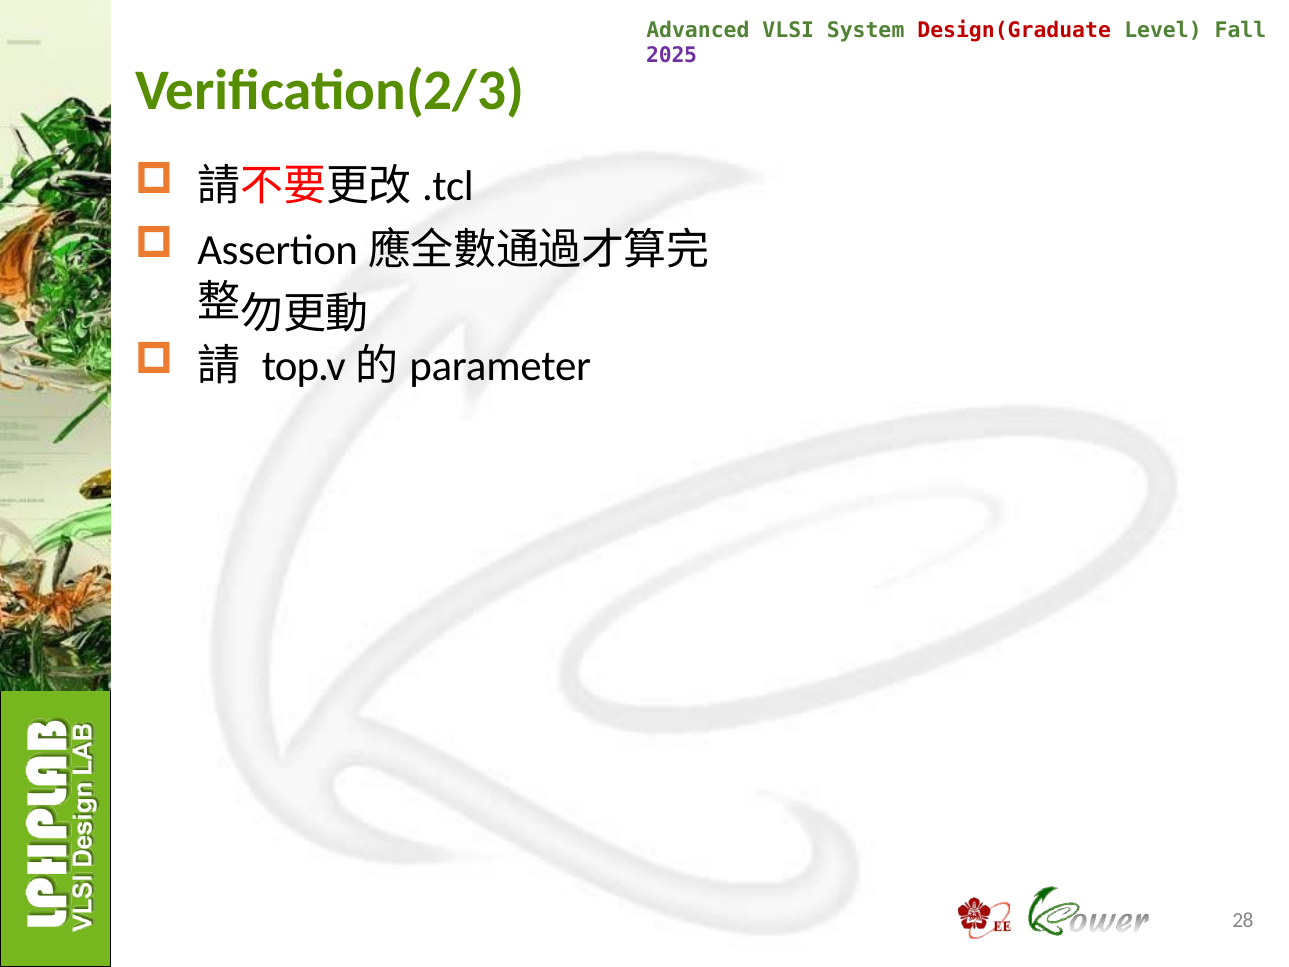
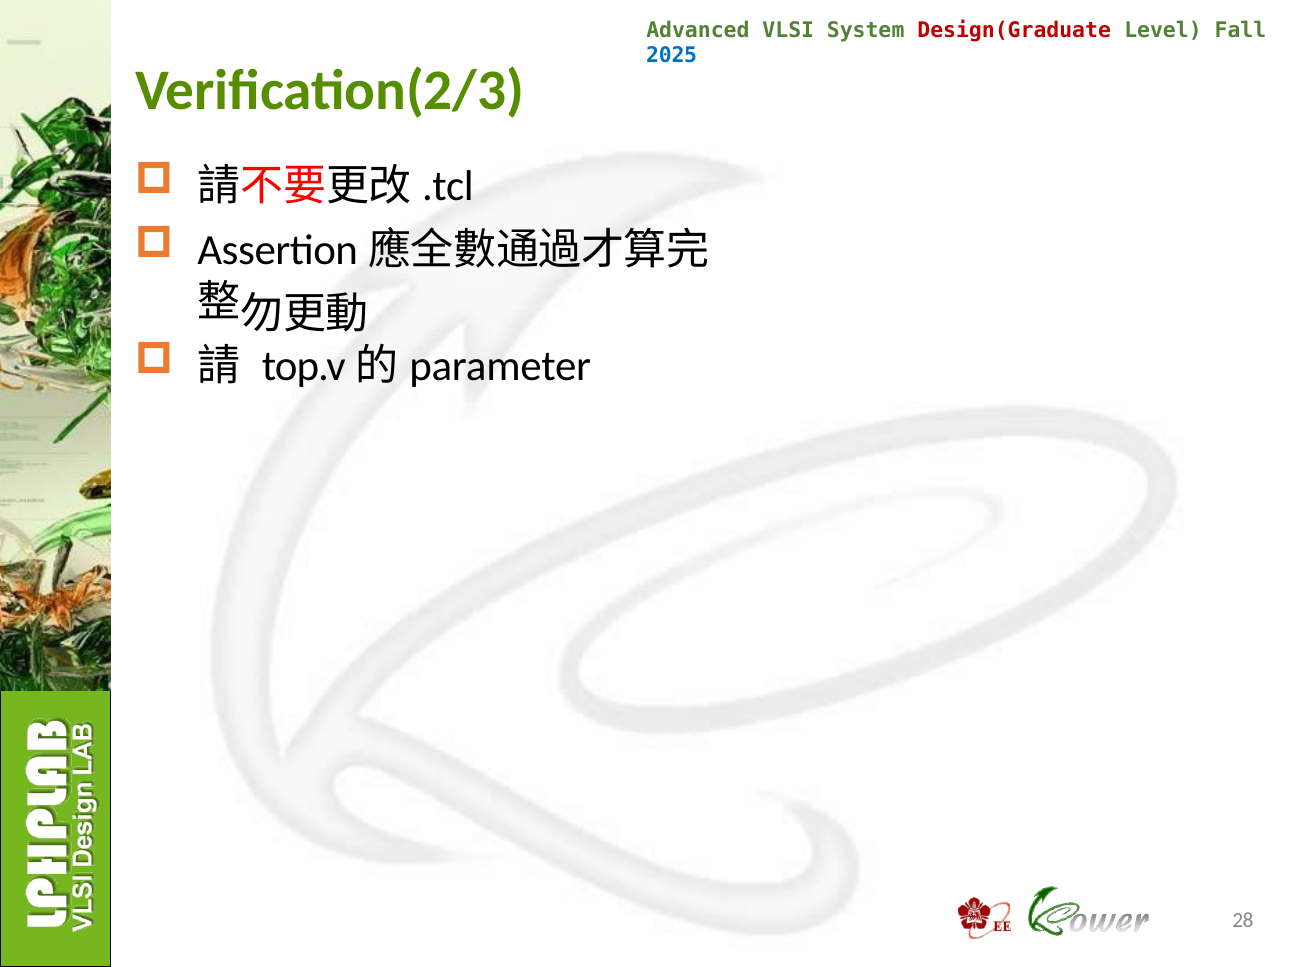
2025 colour: purple -> blue (672, 56)
